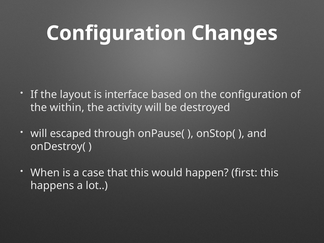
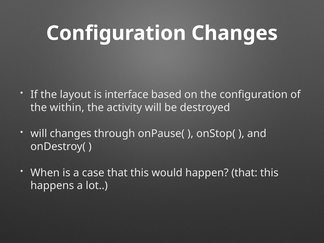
will escaped: escaped -> changes (71, 134)
happen first: first -> that (244, 173)
